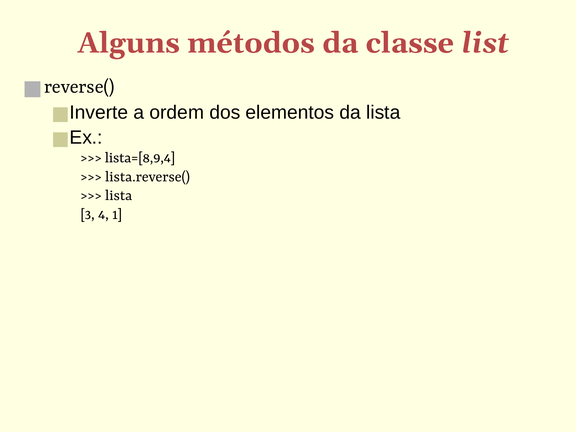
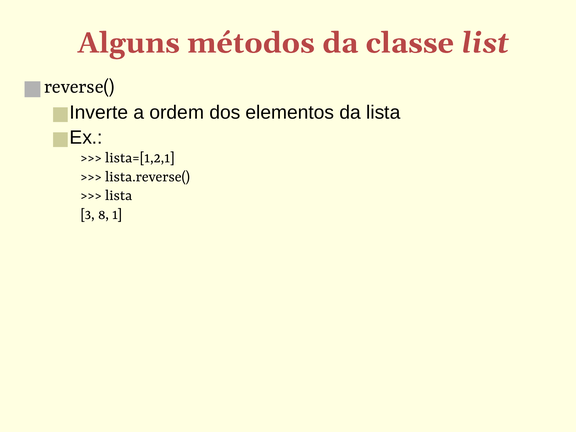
lista=[8,9,4: lista=[8,9,4 -> lista=[1,2,1 (140, 157)
4: 4 -> 8 (104, 214)
